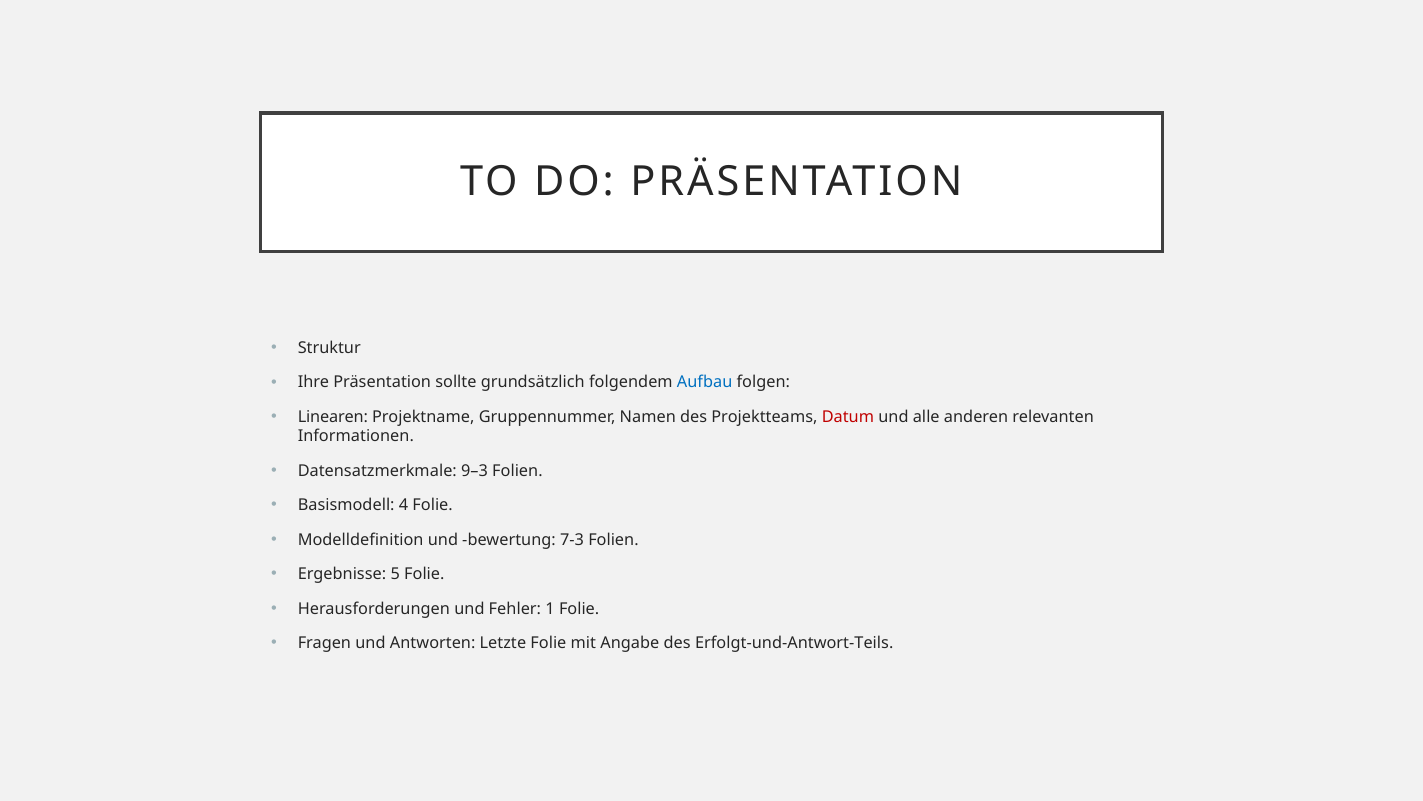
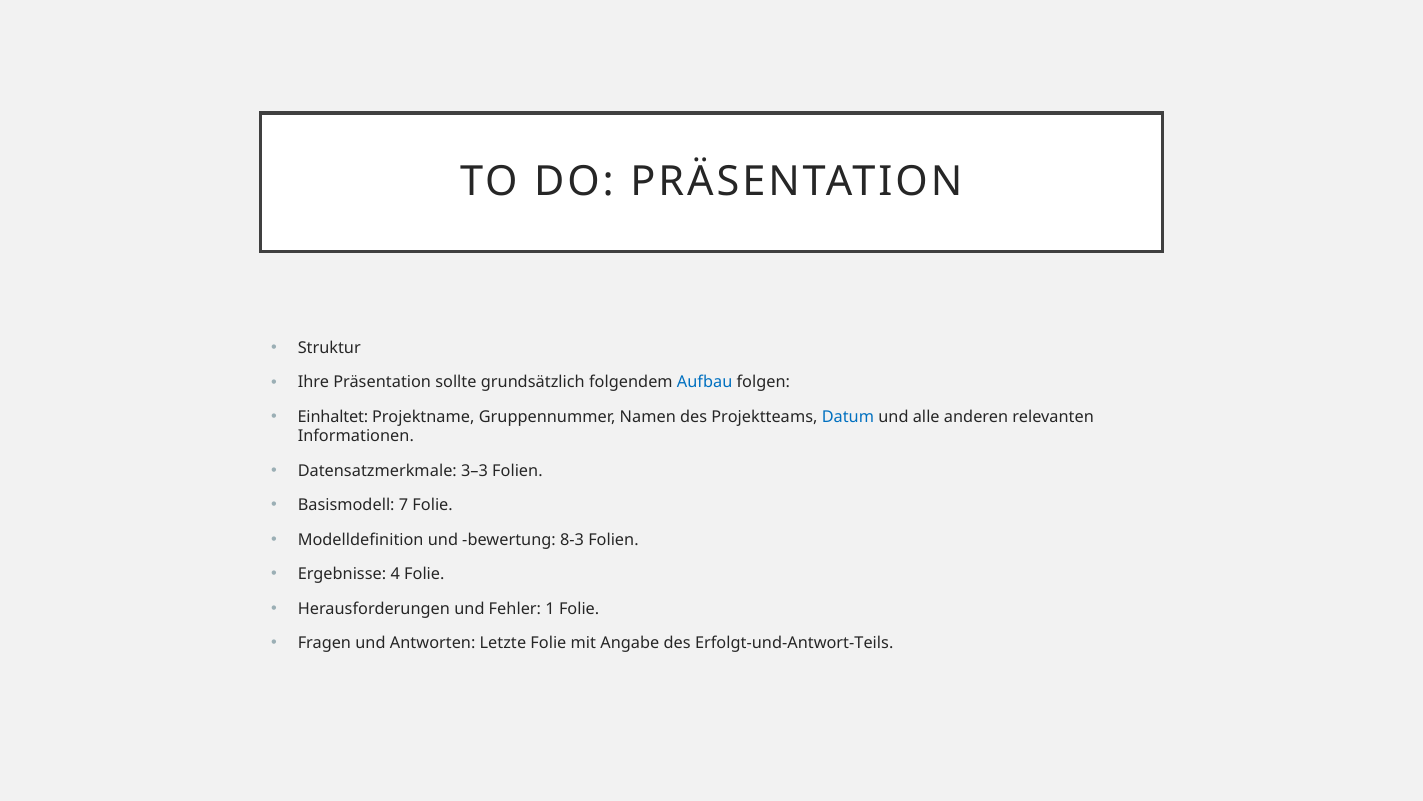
Linearen: Linearen -> Einhaltet (333, 417)
Datum colour: red -> blue (848, 417)
9–3: 9–3 -> 3–3 (474, 471)
4: 4 -> 7 (403, 505)
7-3: 7-3 -> 8-3 (572, 540)
5: 5 -> 4 (395, 574)
